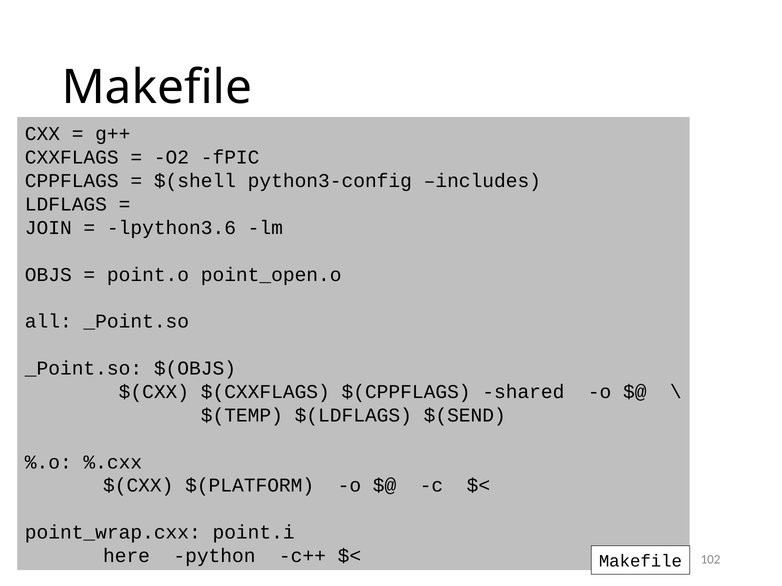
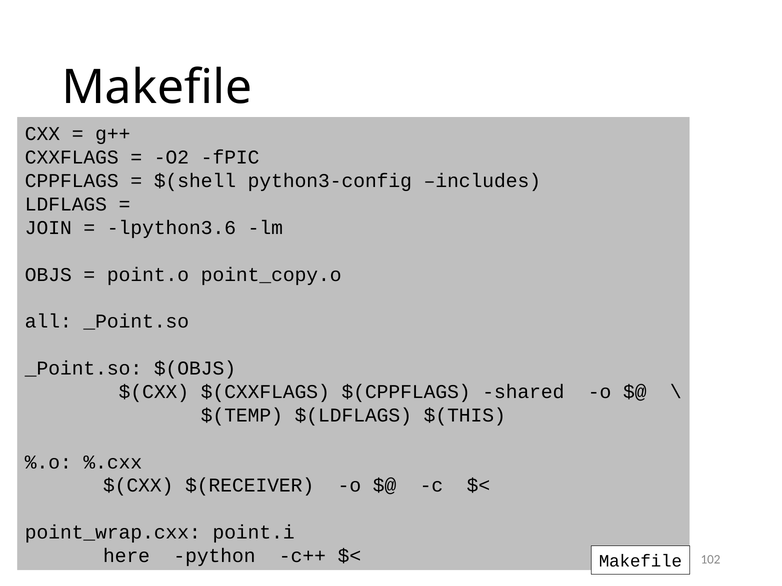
point_open.o: point_open.o -> point_copy.o (271, 275)
$(SEND: $(SEND -> $(THIS (465, 416)
$(PLATFORM: $(PLATFORM -> $(RECEIVER (250, 486)
